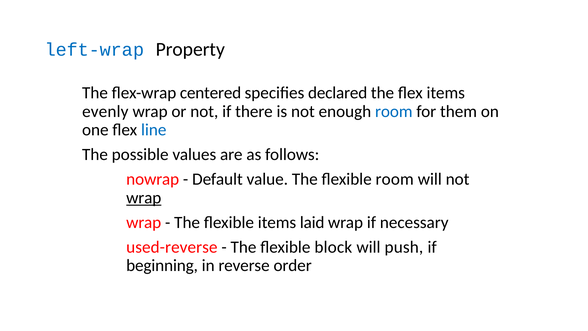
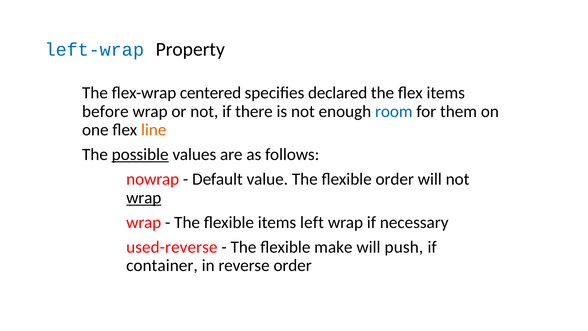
evenly: evenly -> before (105, 111)
line colour: blue -> orange (154, 130)
possible underline: none -> present (140, 154)
flexible room: room -> order (395, 179)
laid: laid -> left (312, 222)
block: block -> make (333, 247)
beginning: beginning -> container (162, 265)
